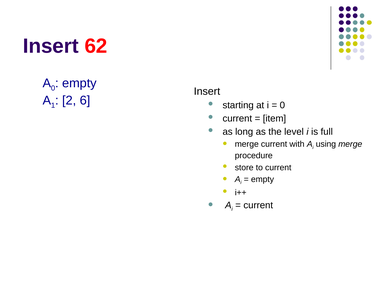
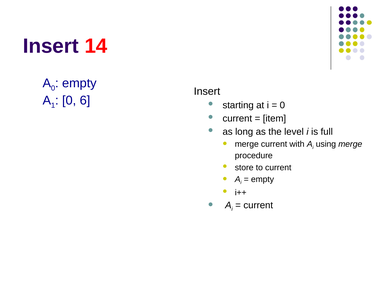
62: 62 -> 14 (96, 46)
2: 2 -> 0 (69, 100)
